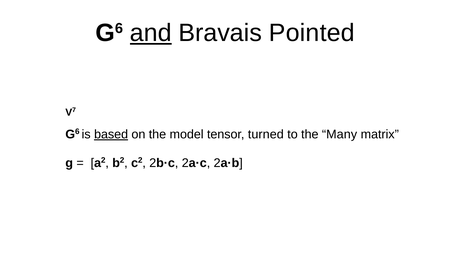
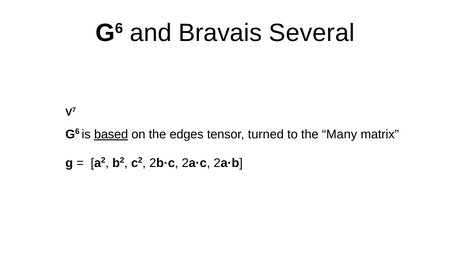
and underline: present -> none (151, 33)
Pointed: Pointed -> Several (312, 33)
model: model -> edges (187, 134)
